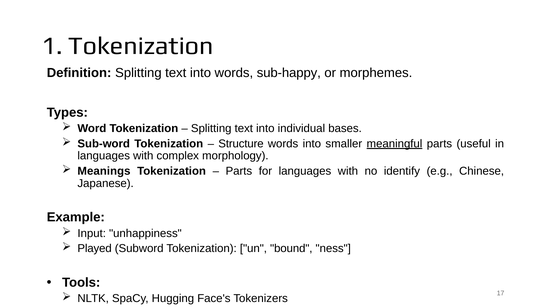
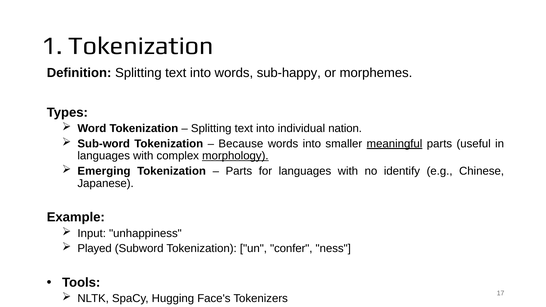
bases: bases -> nation (345, 129)
Structure: Structure -> Because (241, 144)
morphology underline: none -> present (235, 156)
Meanings: Meanings -> Emerging (104, 171)
bound: bound -> confer (291, 249)
